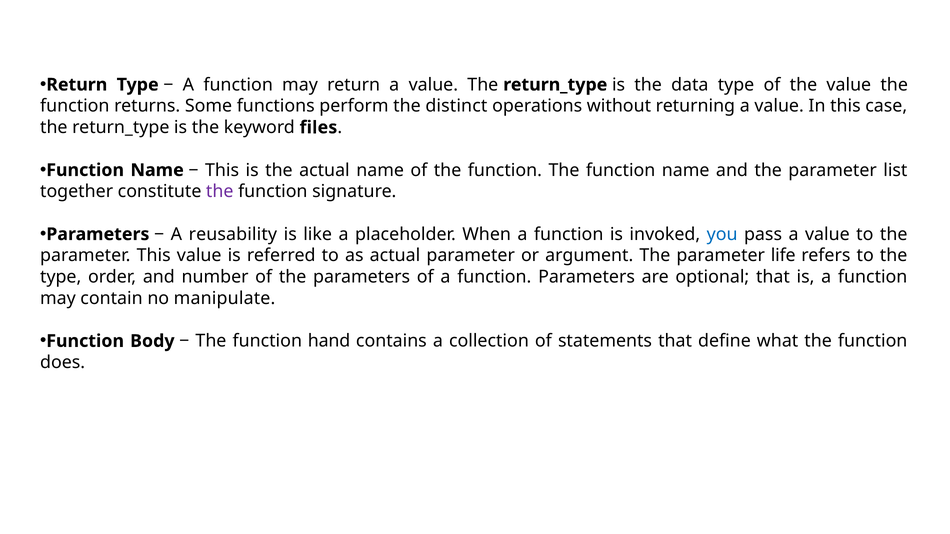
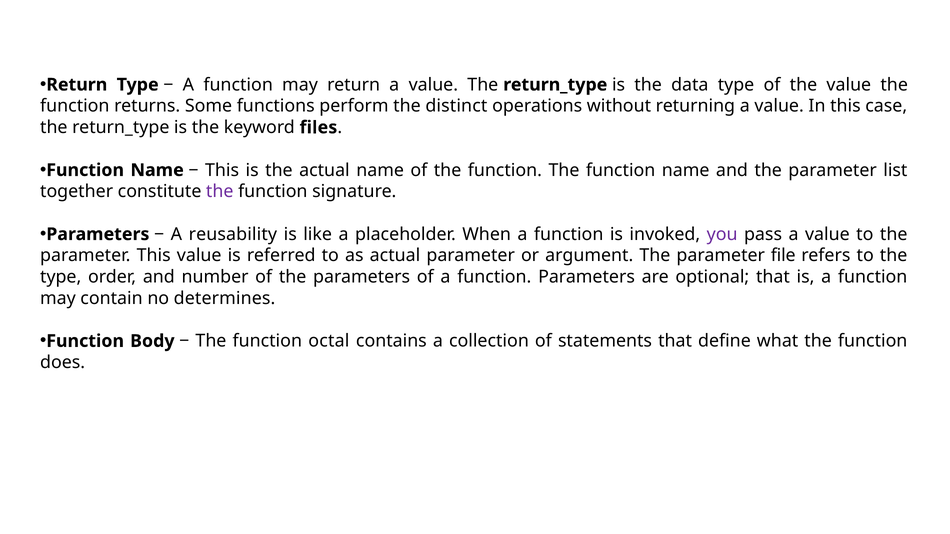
you colour: blue -> purple (722, 234)
life: life -> file (783, 256)
manipulate: manipulate -> determines (225, 299)
hand: hand -> octal (329, 341)
